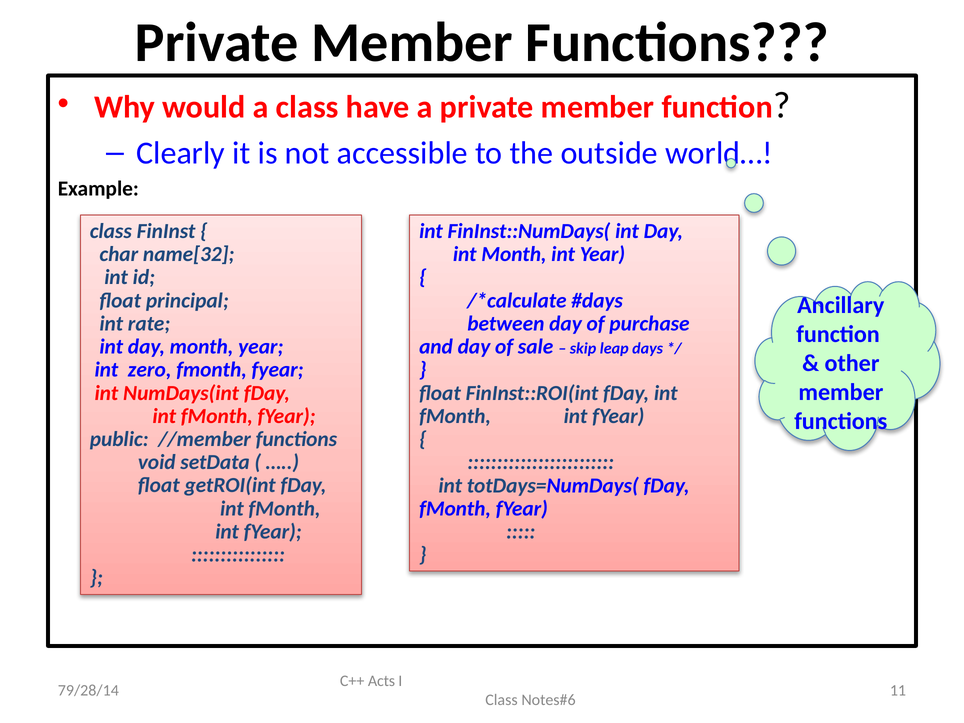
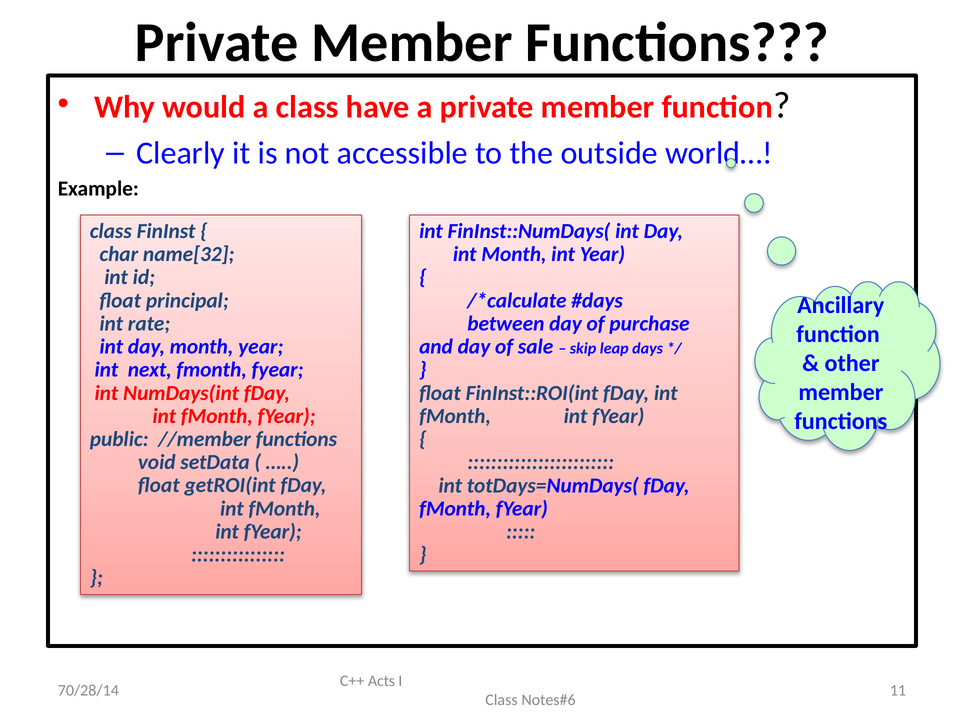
zero: zero -> next (150, 370)
79/28/14: 79/28/14 -> 70/28/14 (88, 690)
